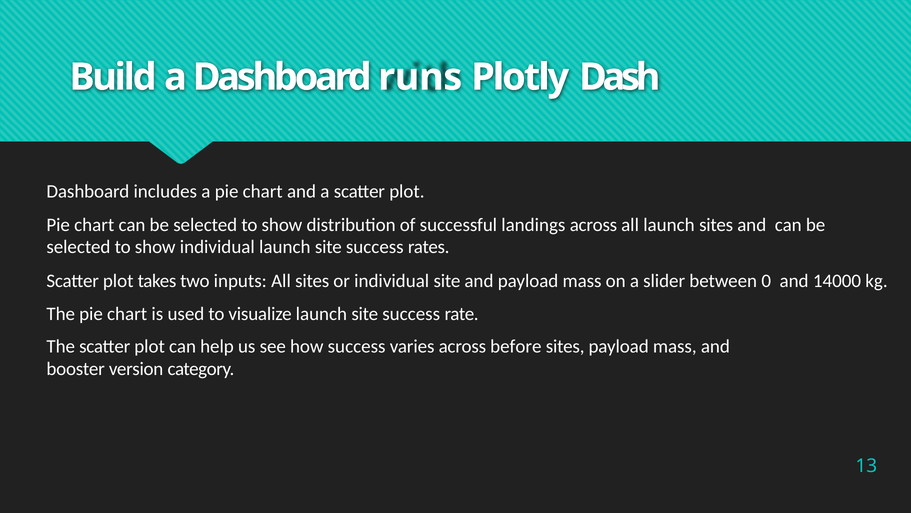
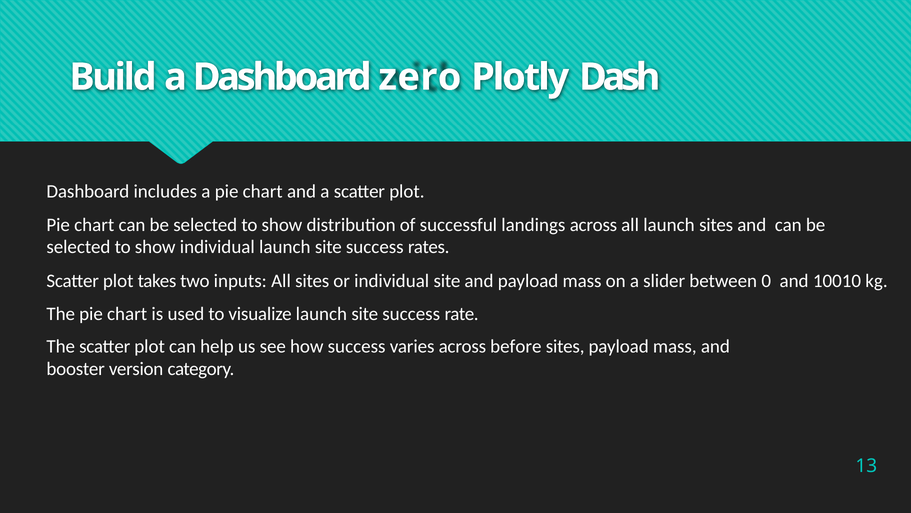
runs: runs -> zero (420, 77)
14000: 14000 -> 10010 (837, 281)
